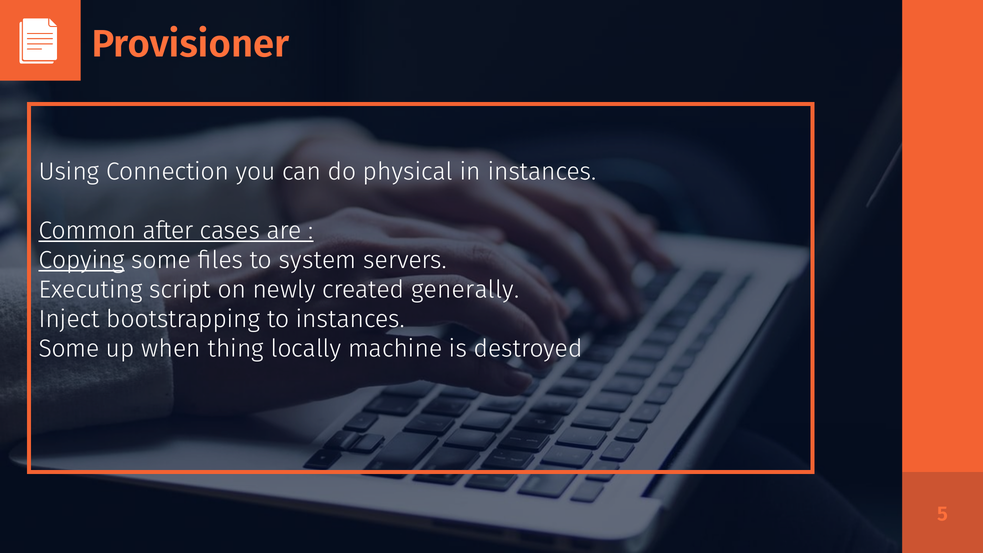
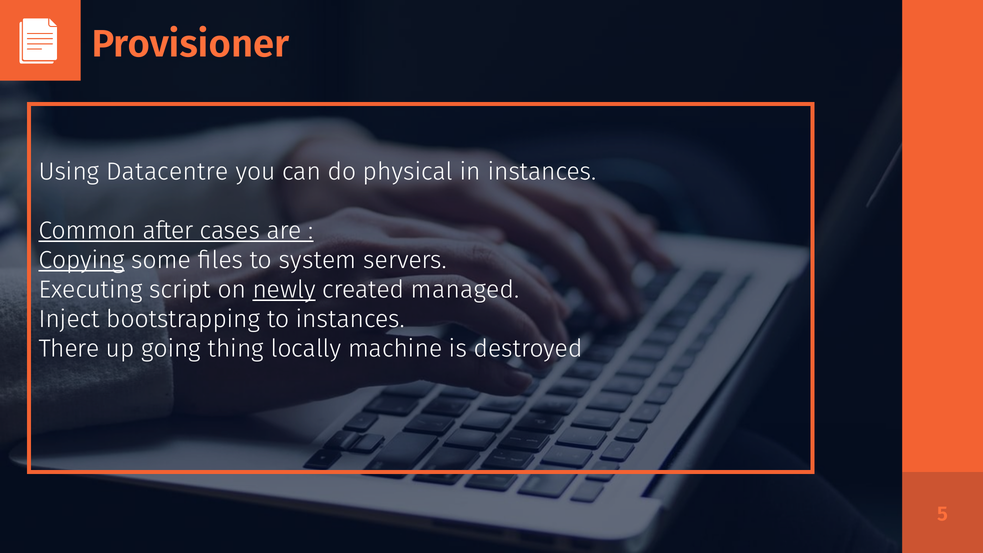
Connection: Connection -> Datacentre (167, 172)
newly underline: none -> present (284, 290)
generally: generally -> managed (465, 290)
Some: Some -> There (69, 349)
when: when -> going (171, 349)
